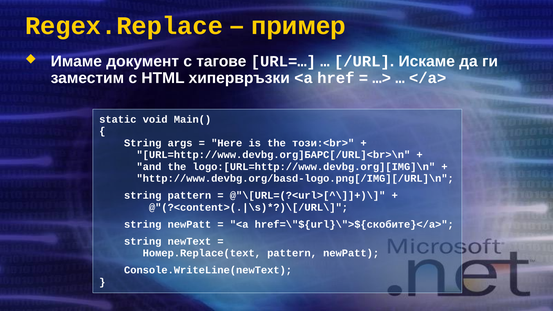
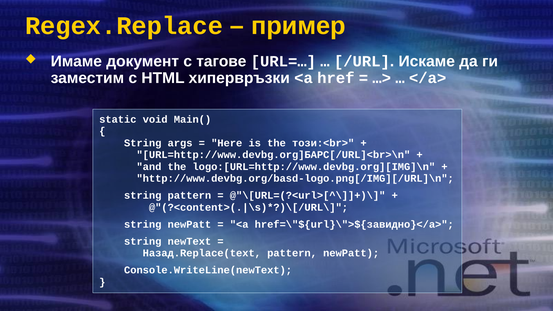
href=\"${url}\">${скобите}</a>: href=\"${url}\">${скобите}</a> -> href=\"${url}\">${завидно}</a> (354, 224)
Номер.Replace(text: Номер.Replace(text -> Назад.Replace(text (202, 253)
